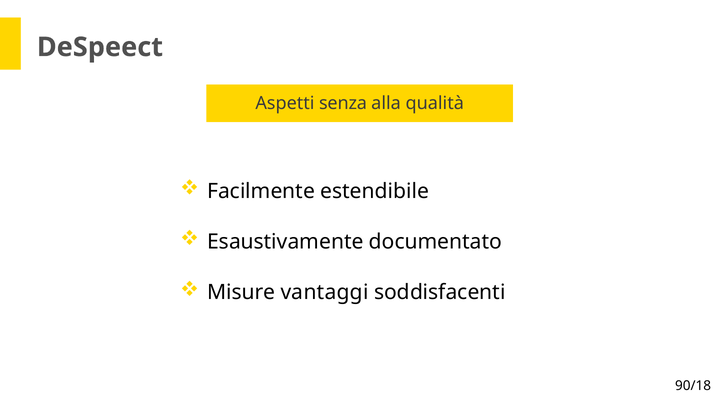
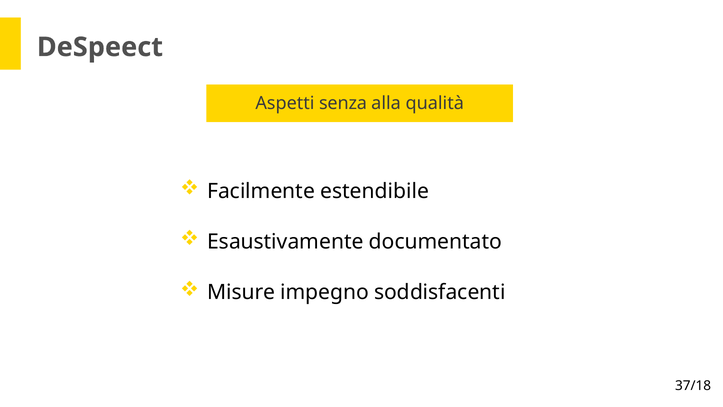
vantaggi: vantaggi -> impegno (325, 292)
90/18: 90/18 -> 37/18 (693, 385)
